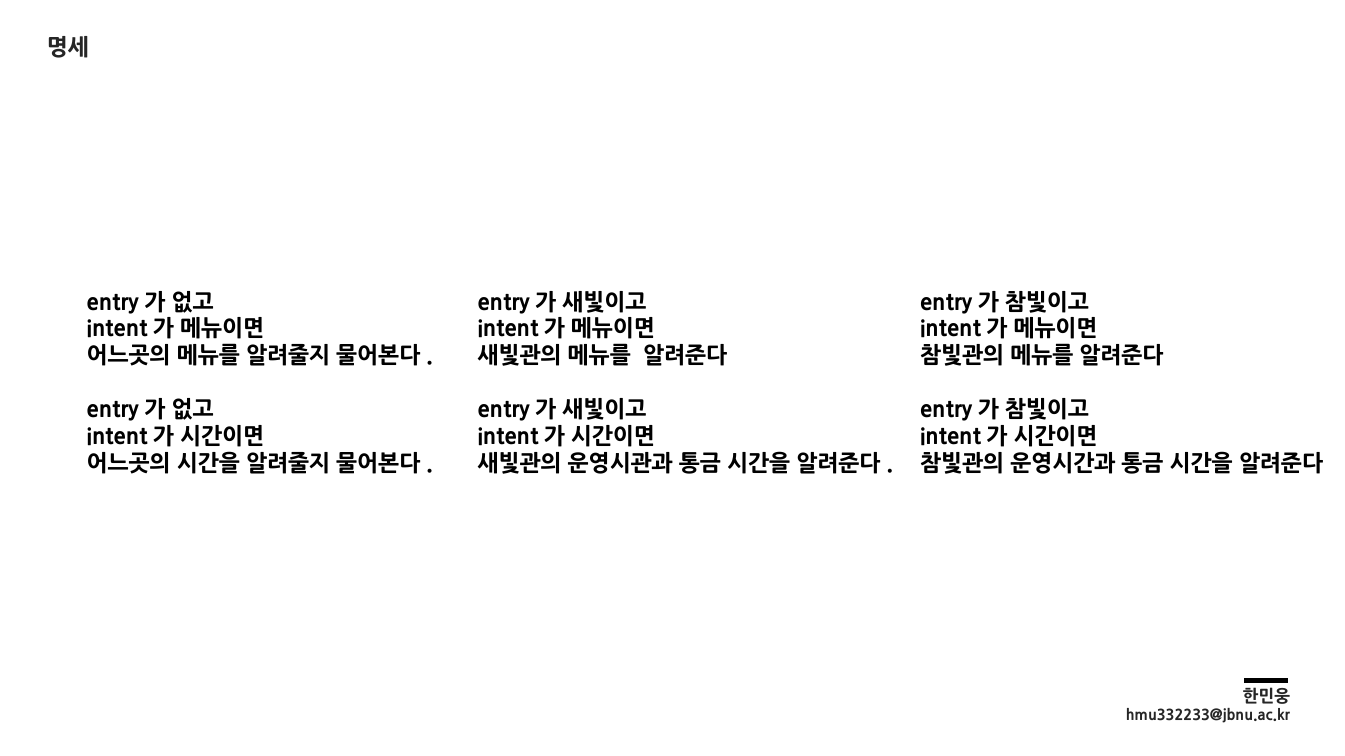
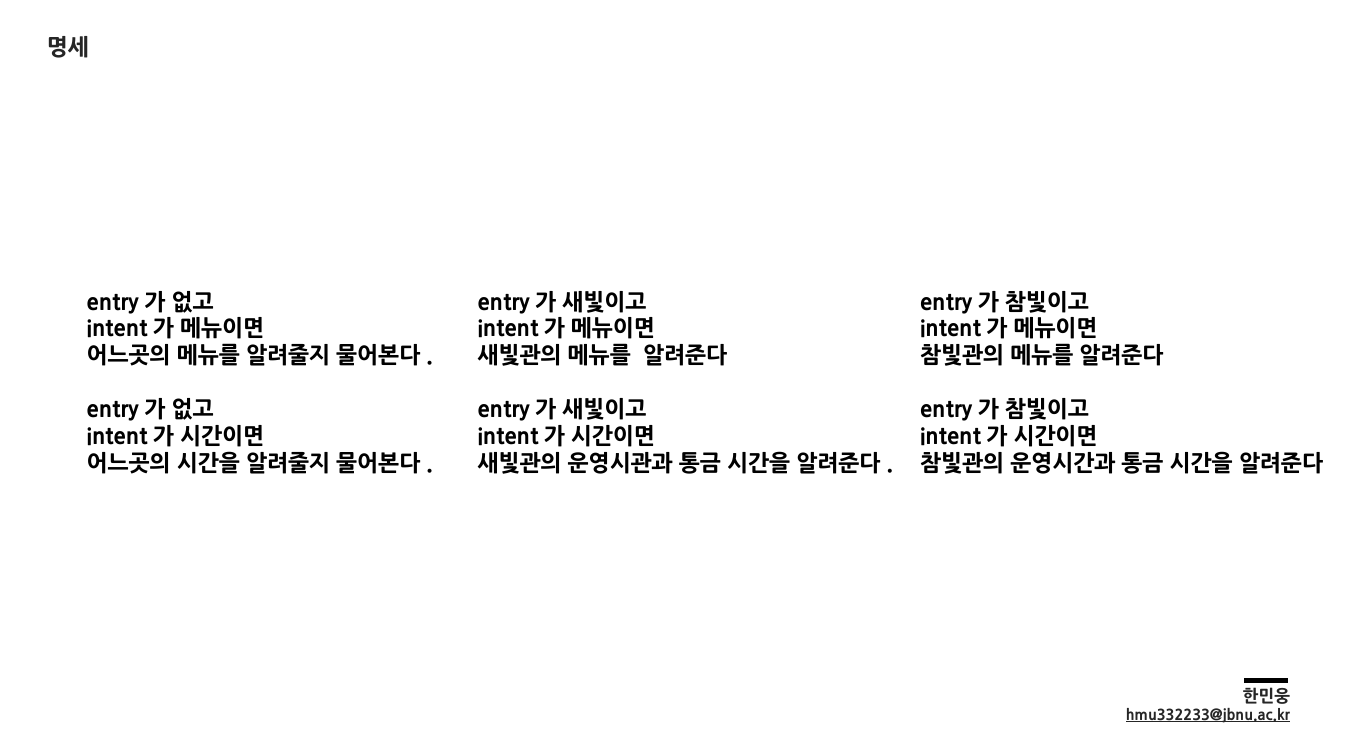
hmu332233@jbnu.ac.kr underline: none -> present (1208, 716)
